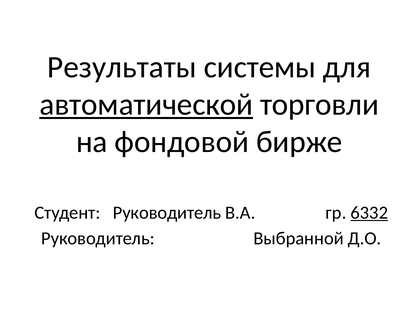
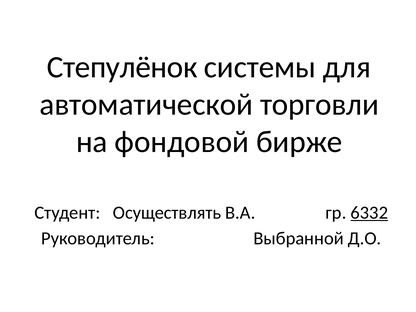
Результаты: Результаты -> Степулёнок (122, 67)
автоматической underline: present -> none (146, 105)
Студент Руководитель: Руководитель -> Осуществлять (167, 213)
